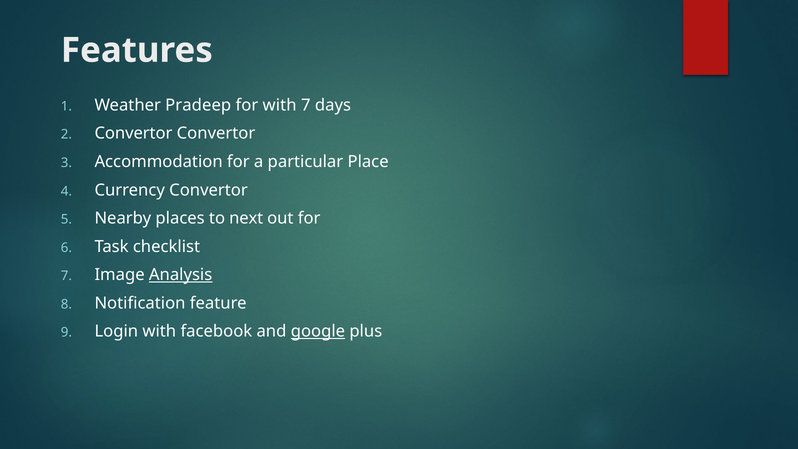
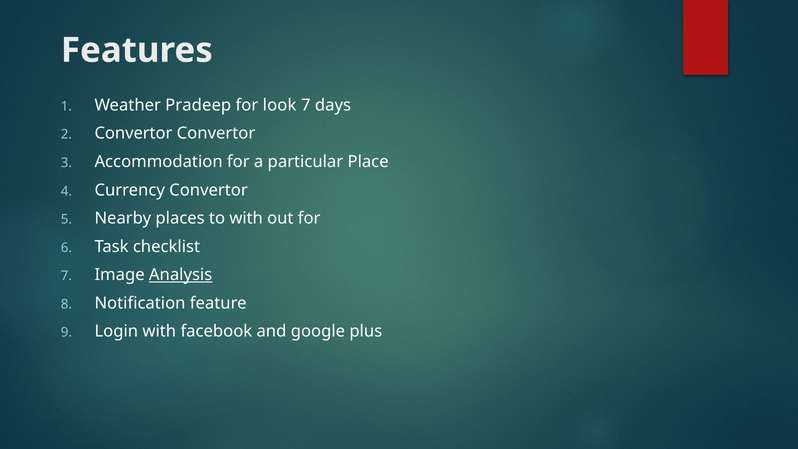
for with: with -> look (280, 105)
to next: next -> with (246, 218)
google underline: present -> none (318, 331)
